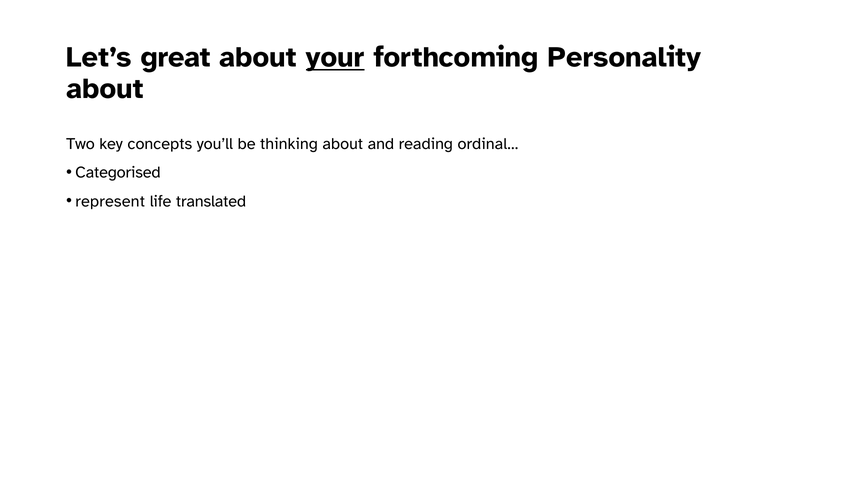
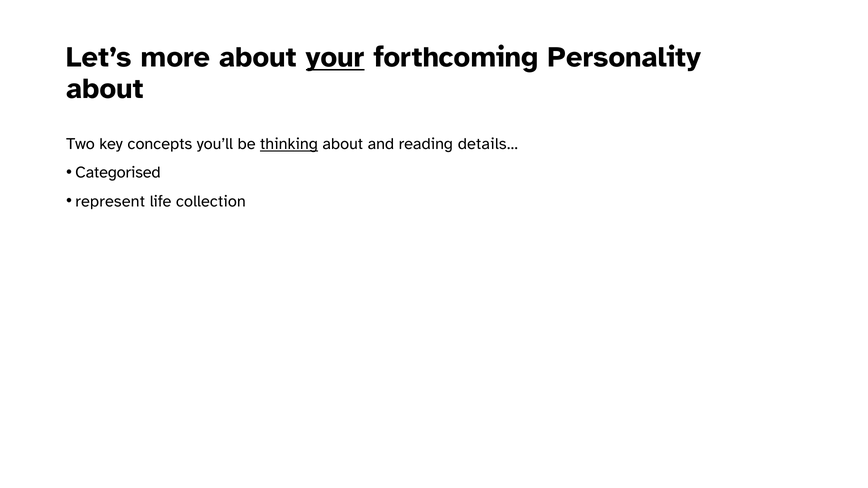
great: great -> more (176, 57)
thinking underline: none -> present (289, 144)
ordinal…: ordinal… -> details… (488, 144)
translated: translated -> collection (211, 201)
